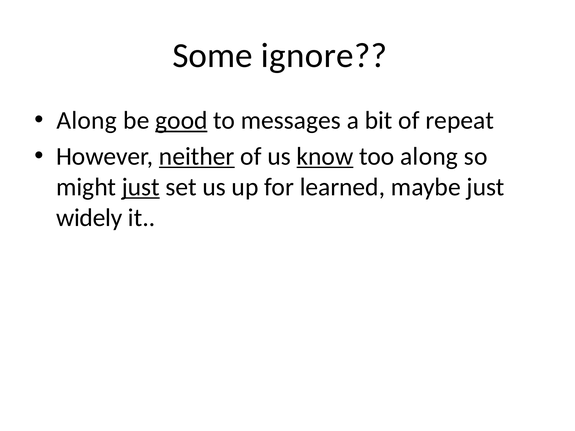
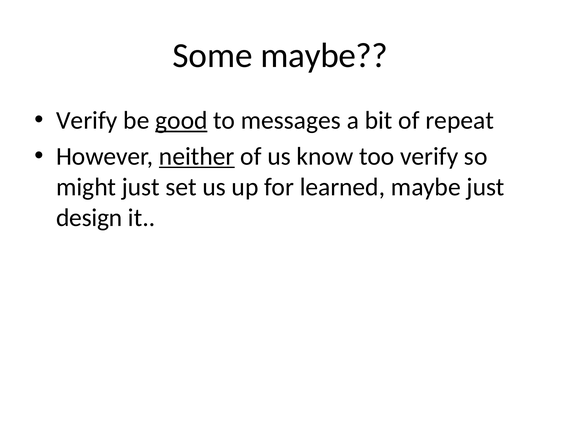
Some ignore: ignore -> maybe (324, 56)
Along: Along -> Verify (87, 121)
know underline: present -> none (325, 156)
too along: along -> verify (429, 156)
just underline: present -> none (141, 187)
widely: widely -> design (89, 218)
